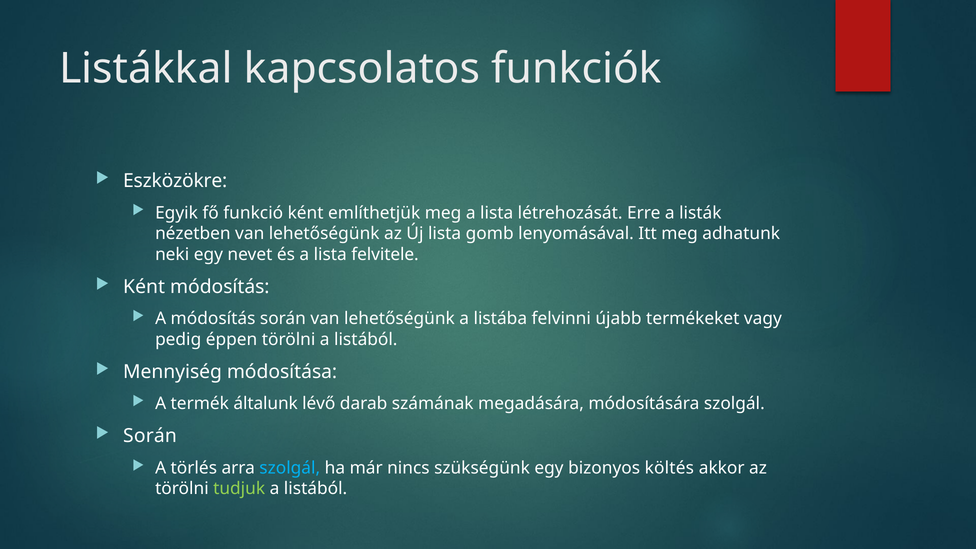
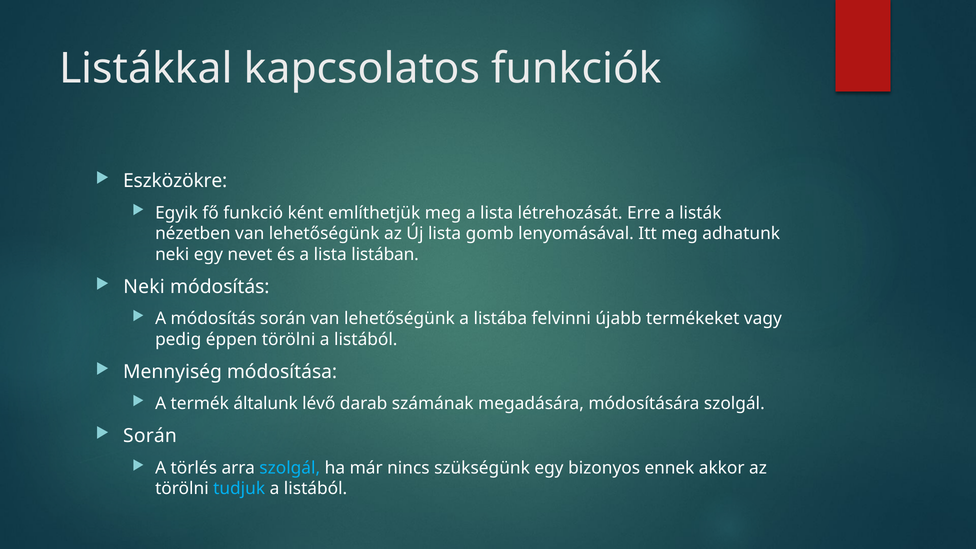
felvitele: felvitele -> listában (385, 254)
Ként: Ként -> Neki (144, 287)
költés: költés -> ennek (669, 468)
tudjuk colour: light green -> light blue (239, 489)
